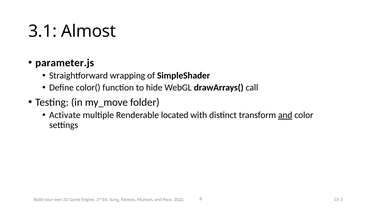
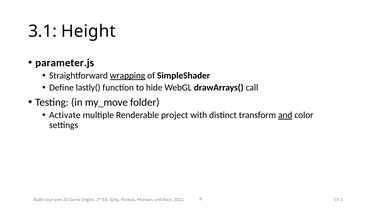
Almost: Almost -> Height (88, 31)
wrapping underline: none -> present (128, 76)
color(: color( -> lastly( (88, 87)
located: located -> project (175, 115)
